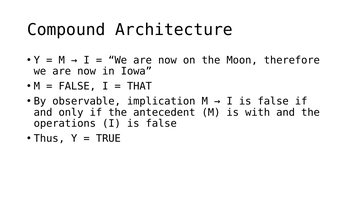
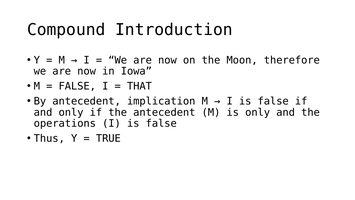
Architecture: Architecture -> Introduction (174, 30)
By observable: observable -> antecedent (87, 101)
is with: with -> only (258, 112)
